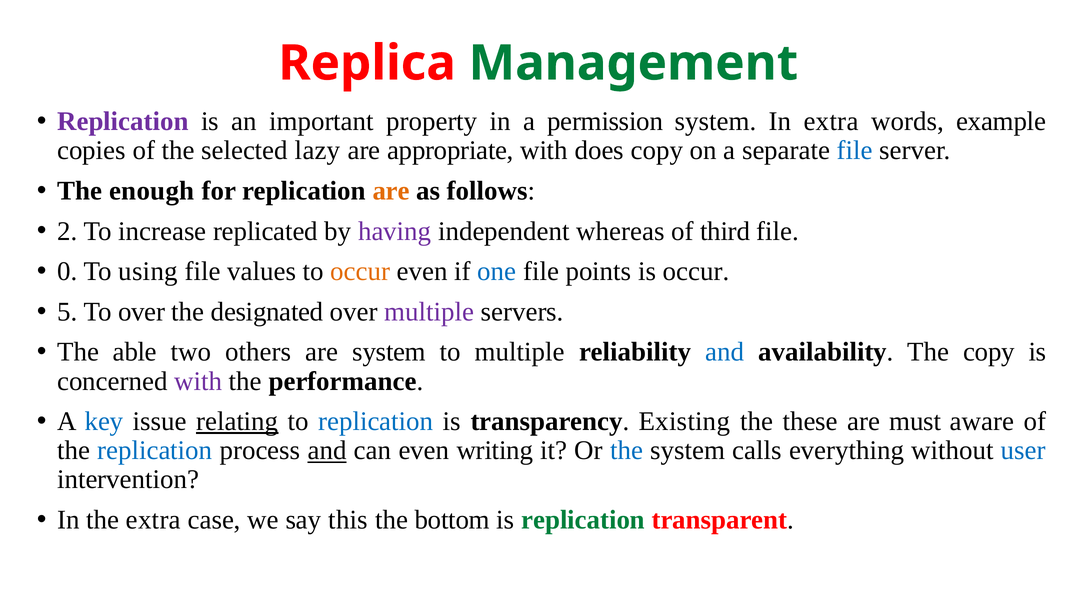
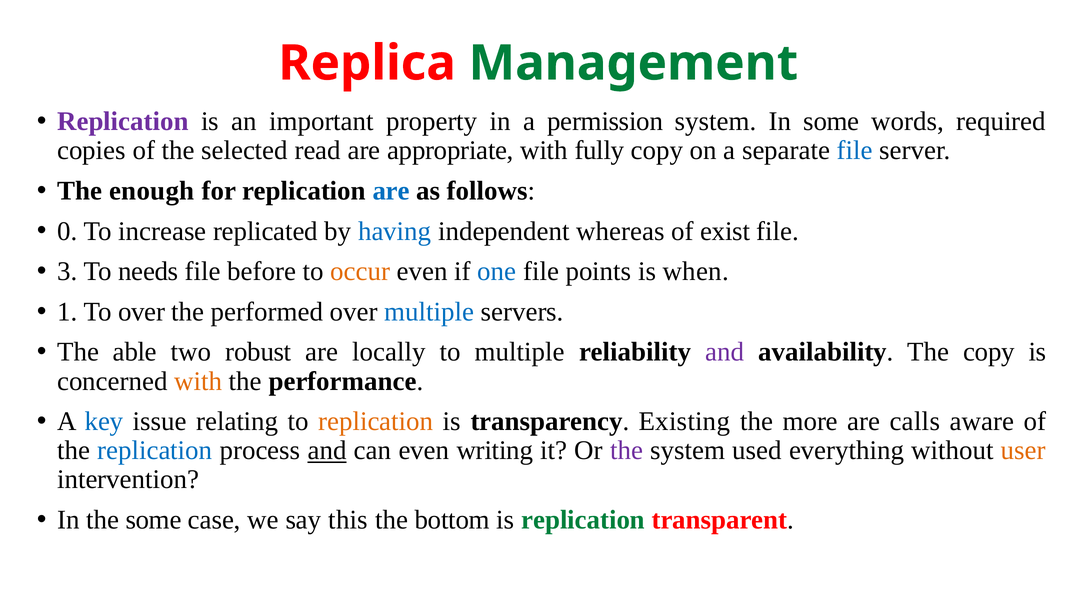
In extra: extra -> some (831, 121)
example: example -> required (1001, 121)
lazy: lazy -> read (318, 150)
does: does -> fully (599, 150)
are colour: orange -> blue (391, 191)
2: 2 -> 0 (67, 231)
having colour: purple -> blue (395, 231)
third: third -> exist (725, 231)
0: 0 -> 3 (67, 271)
using: using -> needs (148, 271)
values: values -> before (262, 271)
is occur: occur -> when (696, 271)
5: 5 -> 1 (67, 312)
designated: designated -> performed (267, 312)
multiple colour: purple -> blue (429, 312)
others: others -> robust (258, 352)
are system: system -> locally (389, 352)
and colour: blue -> purple (725, 352)
with colour: purple -> orange (198, 381)
relating underline: present -> none (237, 421)
replication colour: blue -> orange (376, 421)
these: these -> more (810, 421)
must: must -> calls (915, 421)
the colour: blue -> purple (627, 450)
calls: calls -> used (757, 450)
user colour: blue -> orange (1023, 450)
the extra: extra -> some (154, 520)
